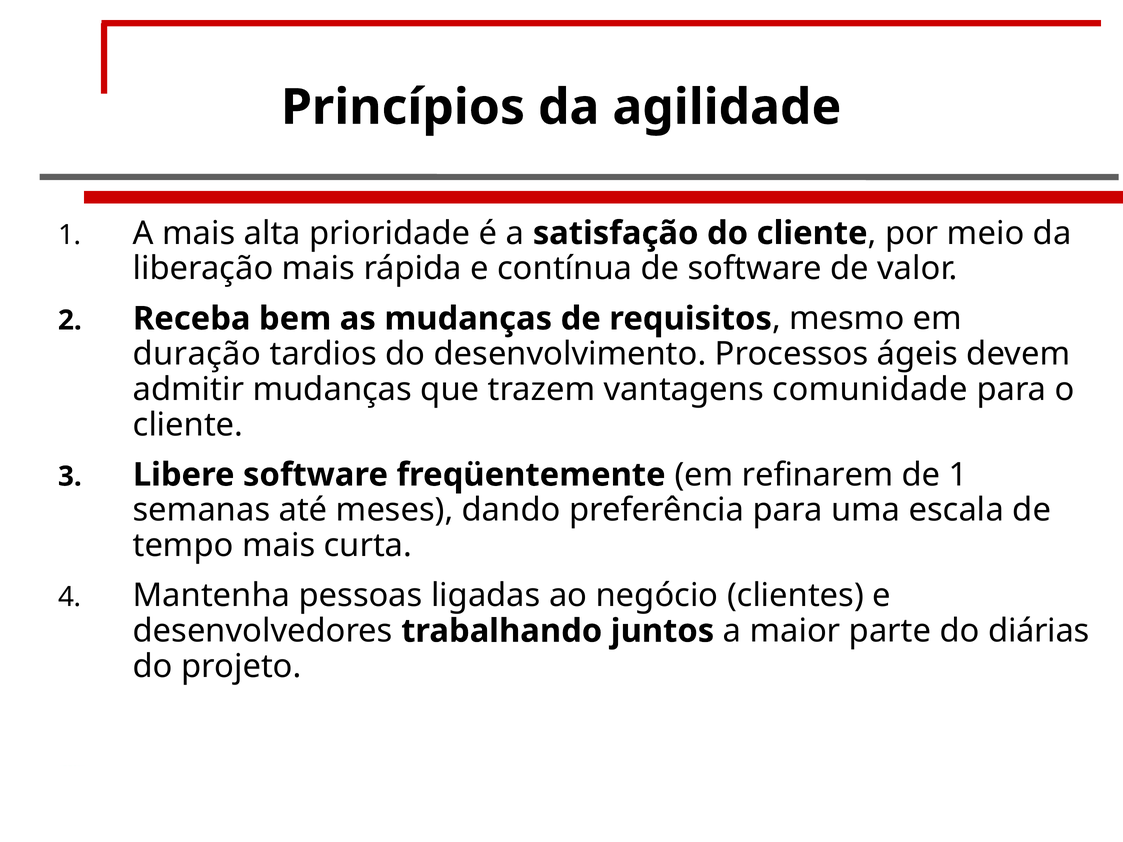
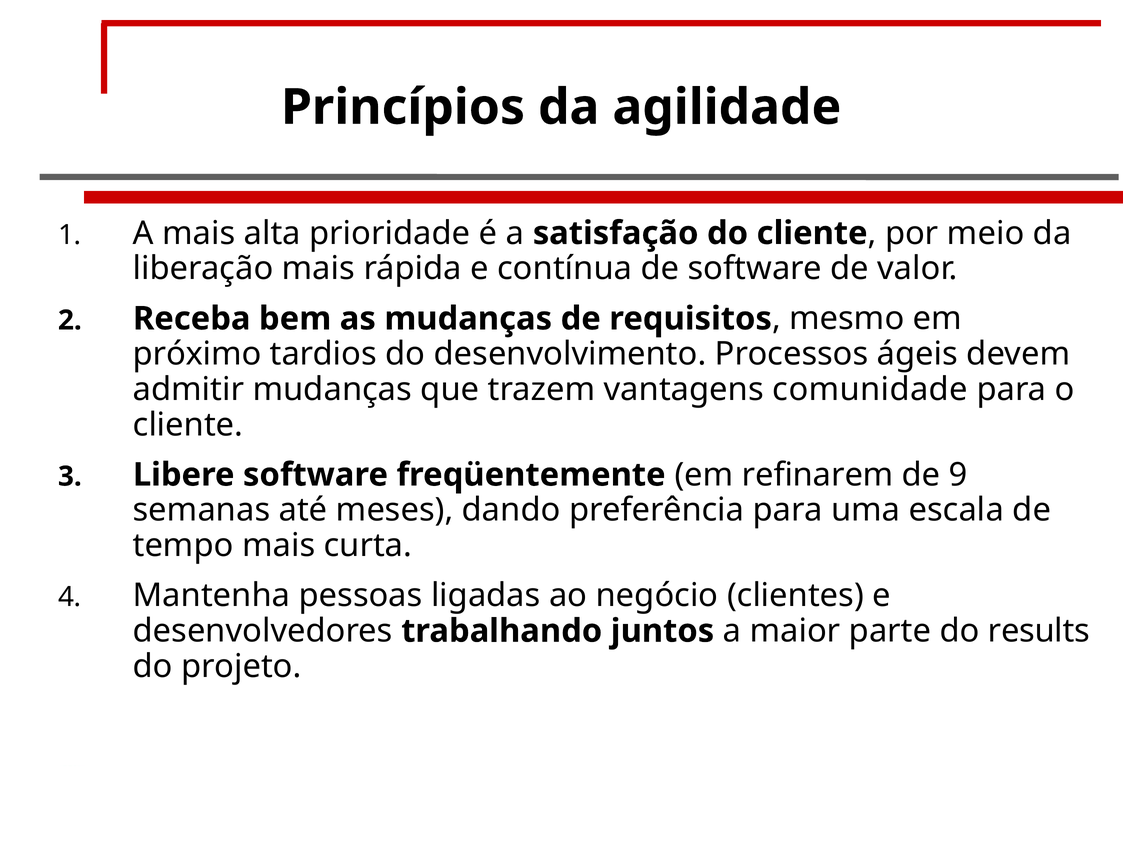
duração: duração -> próximo (197, 354)
de 1: 1 -> 9 (958, 475)
diárias: diárias -> results (1039, 631)
